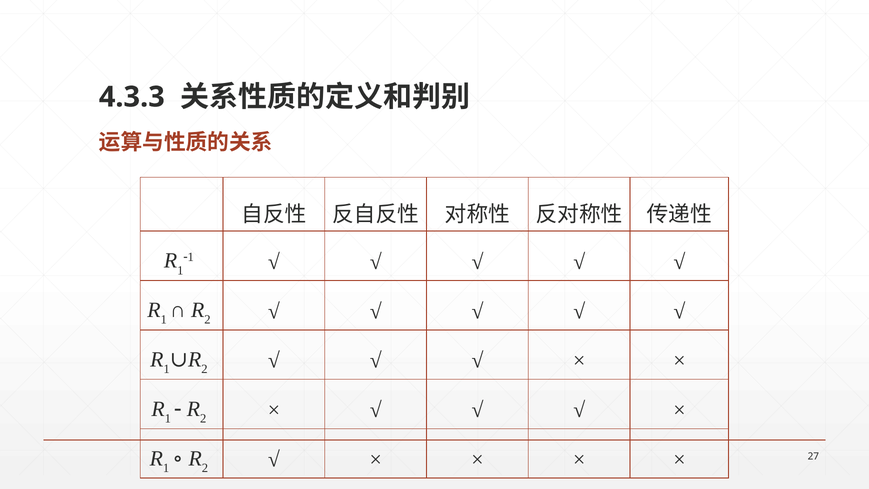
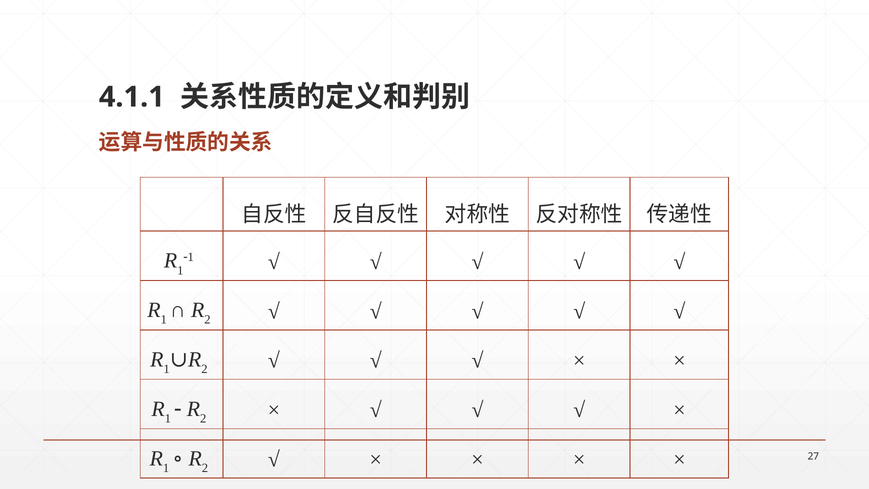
4.3.3: 4.3.3 -> 4.1.1 (132, 97)
